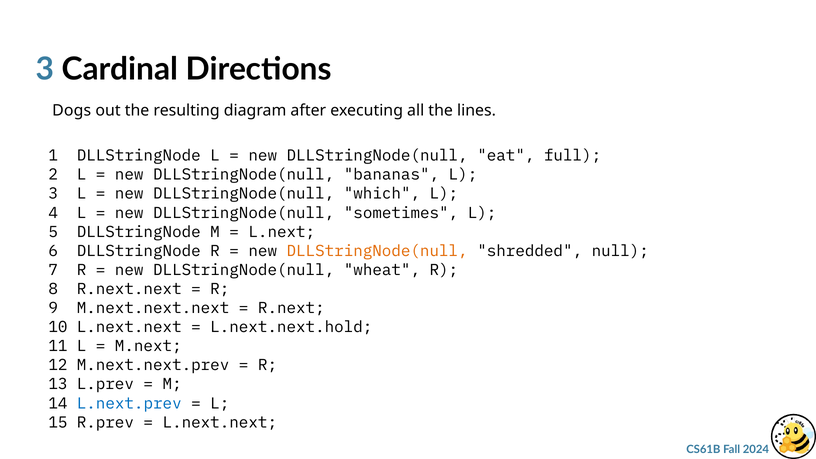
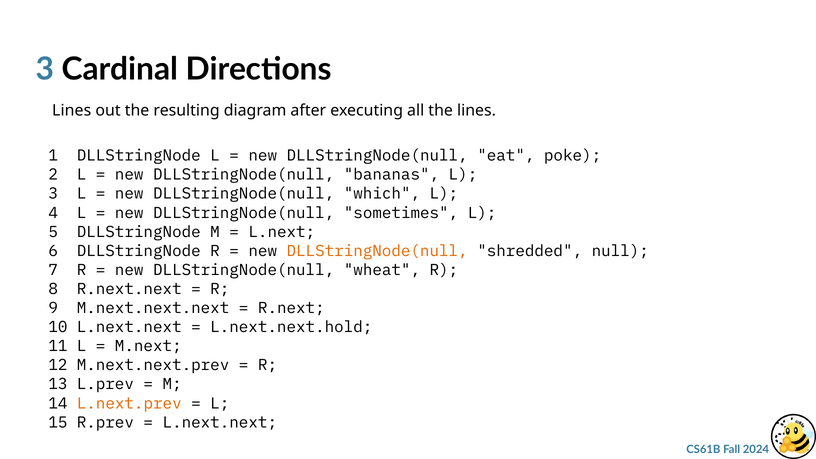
Dogs: Dogs -> Lines (72, 110)
full: full -> poke (573, 156)
L.next.prev colour: blue -> orange (129, 403)
